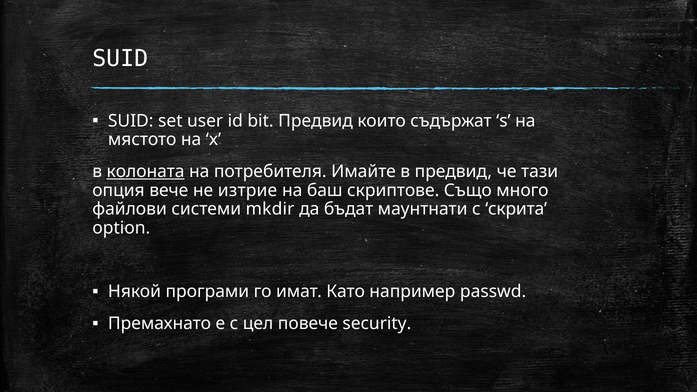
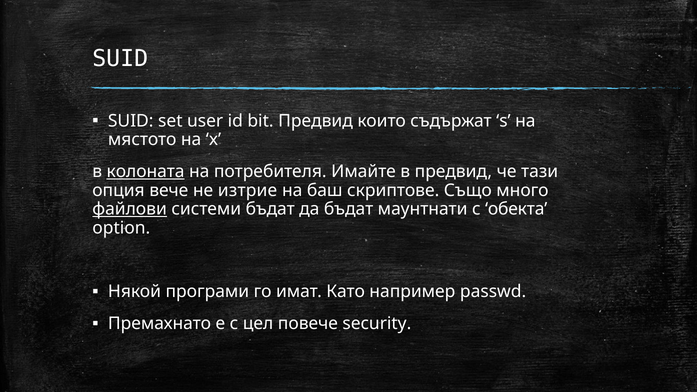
файлови underline: none -> present (130, 209)
системи mkdir: mkdir -> бъдат (270, 209)
скрита: скрита -> обекта (516, 209)
